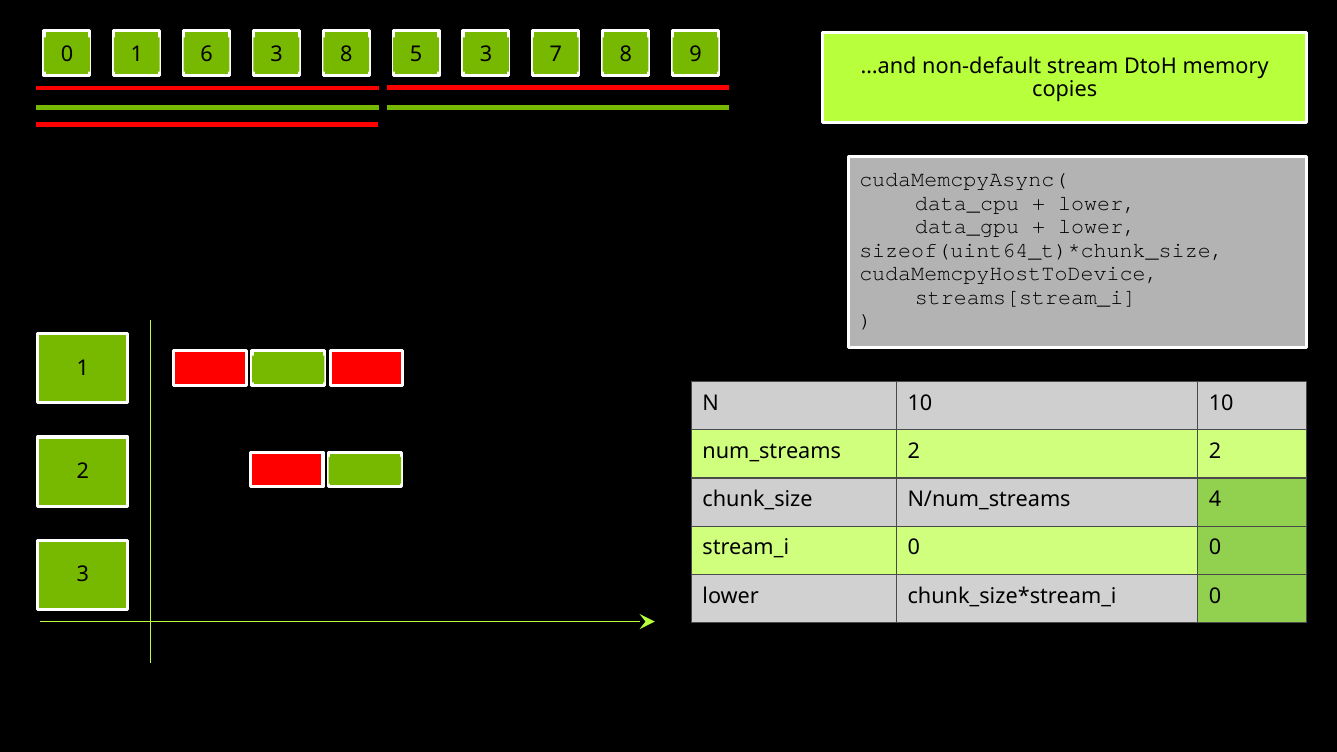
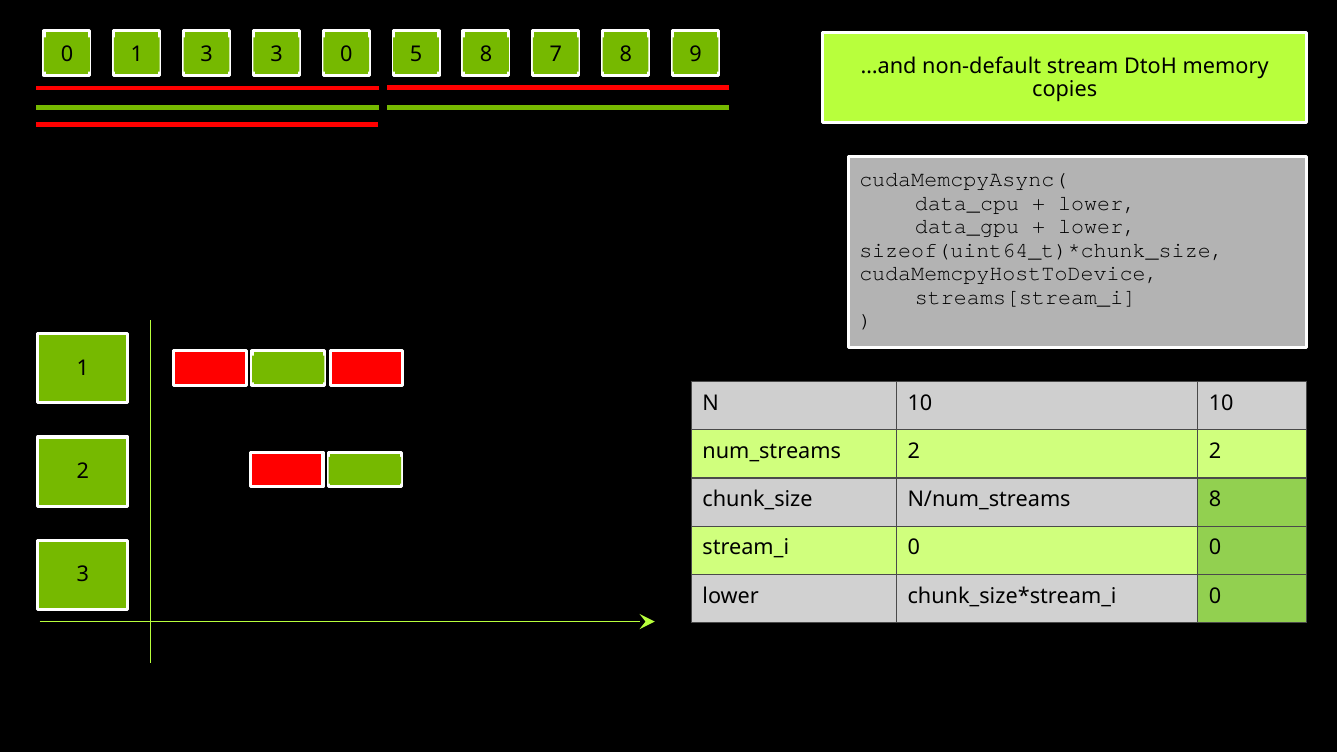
1 6: 6 -> 3 (207, 54)
3 8: 8 -> 0 (346, 54)
5 3: 3 -> 8 (486, 54)
4: 4 -> 8 (1215, 500)
